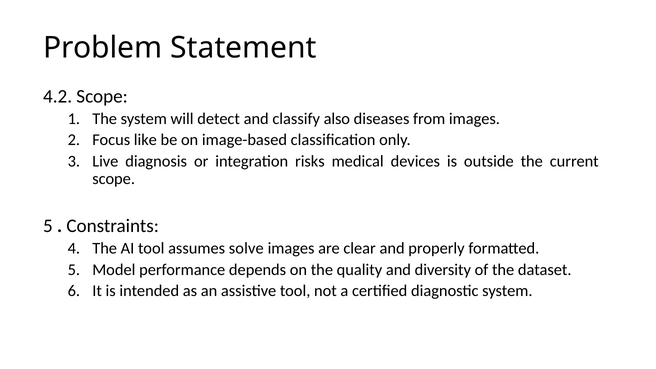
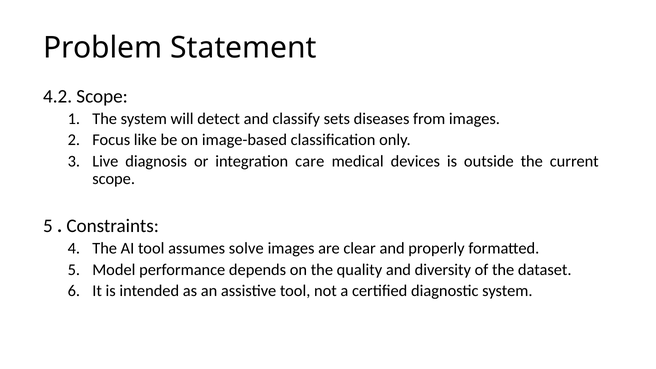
also: also -> sets (337, 119)
risks: risks -> care (310, 161)
